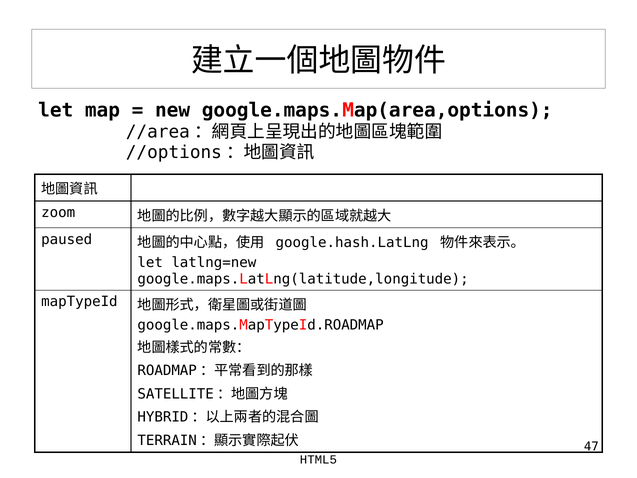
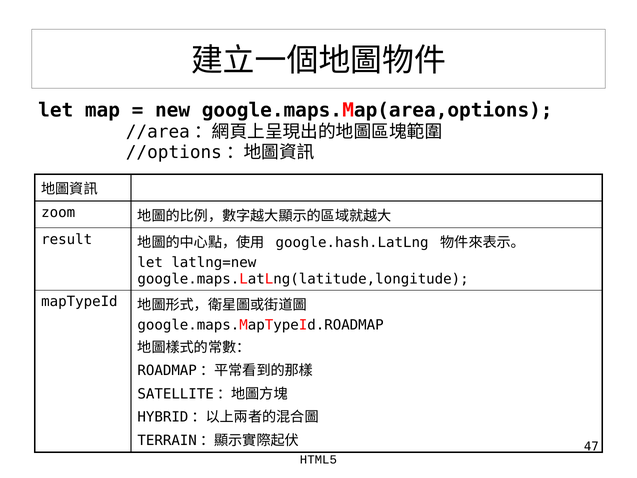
paused: paused -> result (67, 239)
